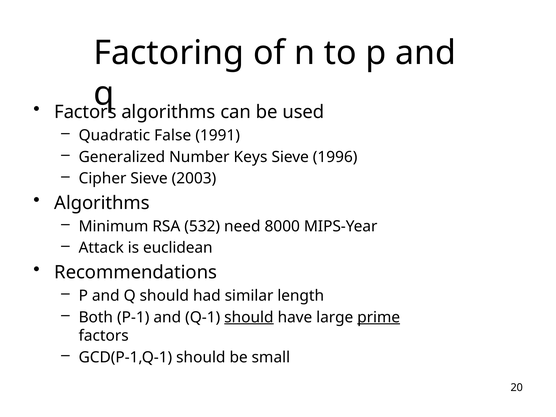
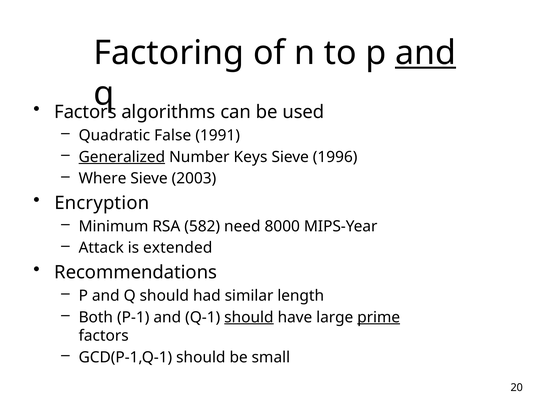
and underline: none -> present (426, 53)
Generalized underline: none -> present (122, 157)
Cipher: Cipher -> Where (102, 179)
Algorithms: Algorithms -> Encryption (102, 203)
532: 532 -> 582 (202, 226)
euclidean: euclidean -> extended (178, 248)
